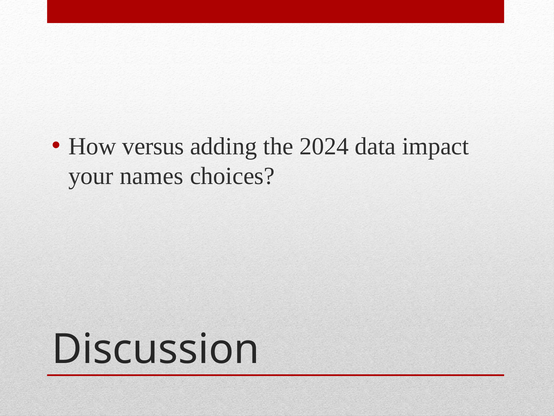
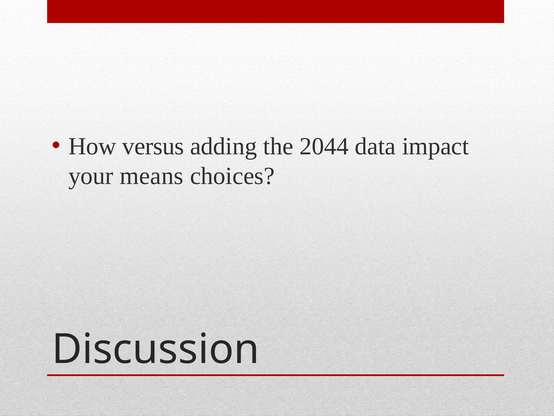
2024: 2024 -> 2044 (324, 146)
names: names -> means (152, 176)
